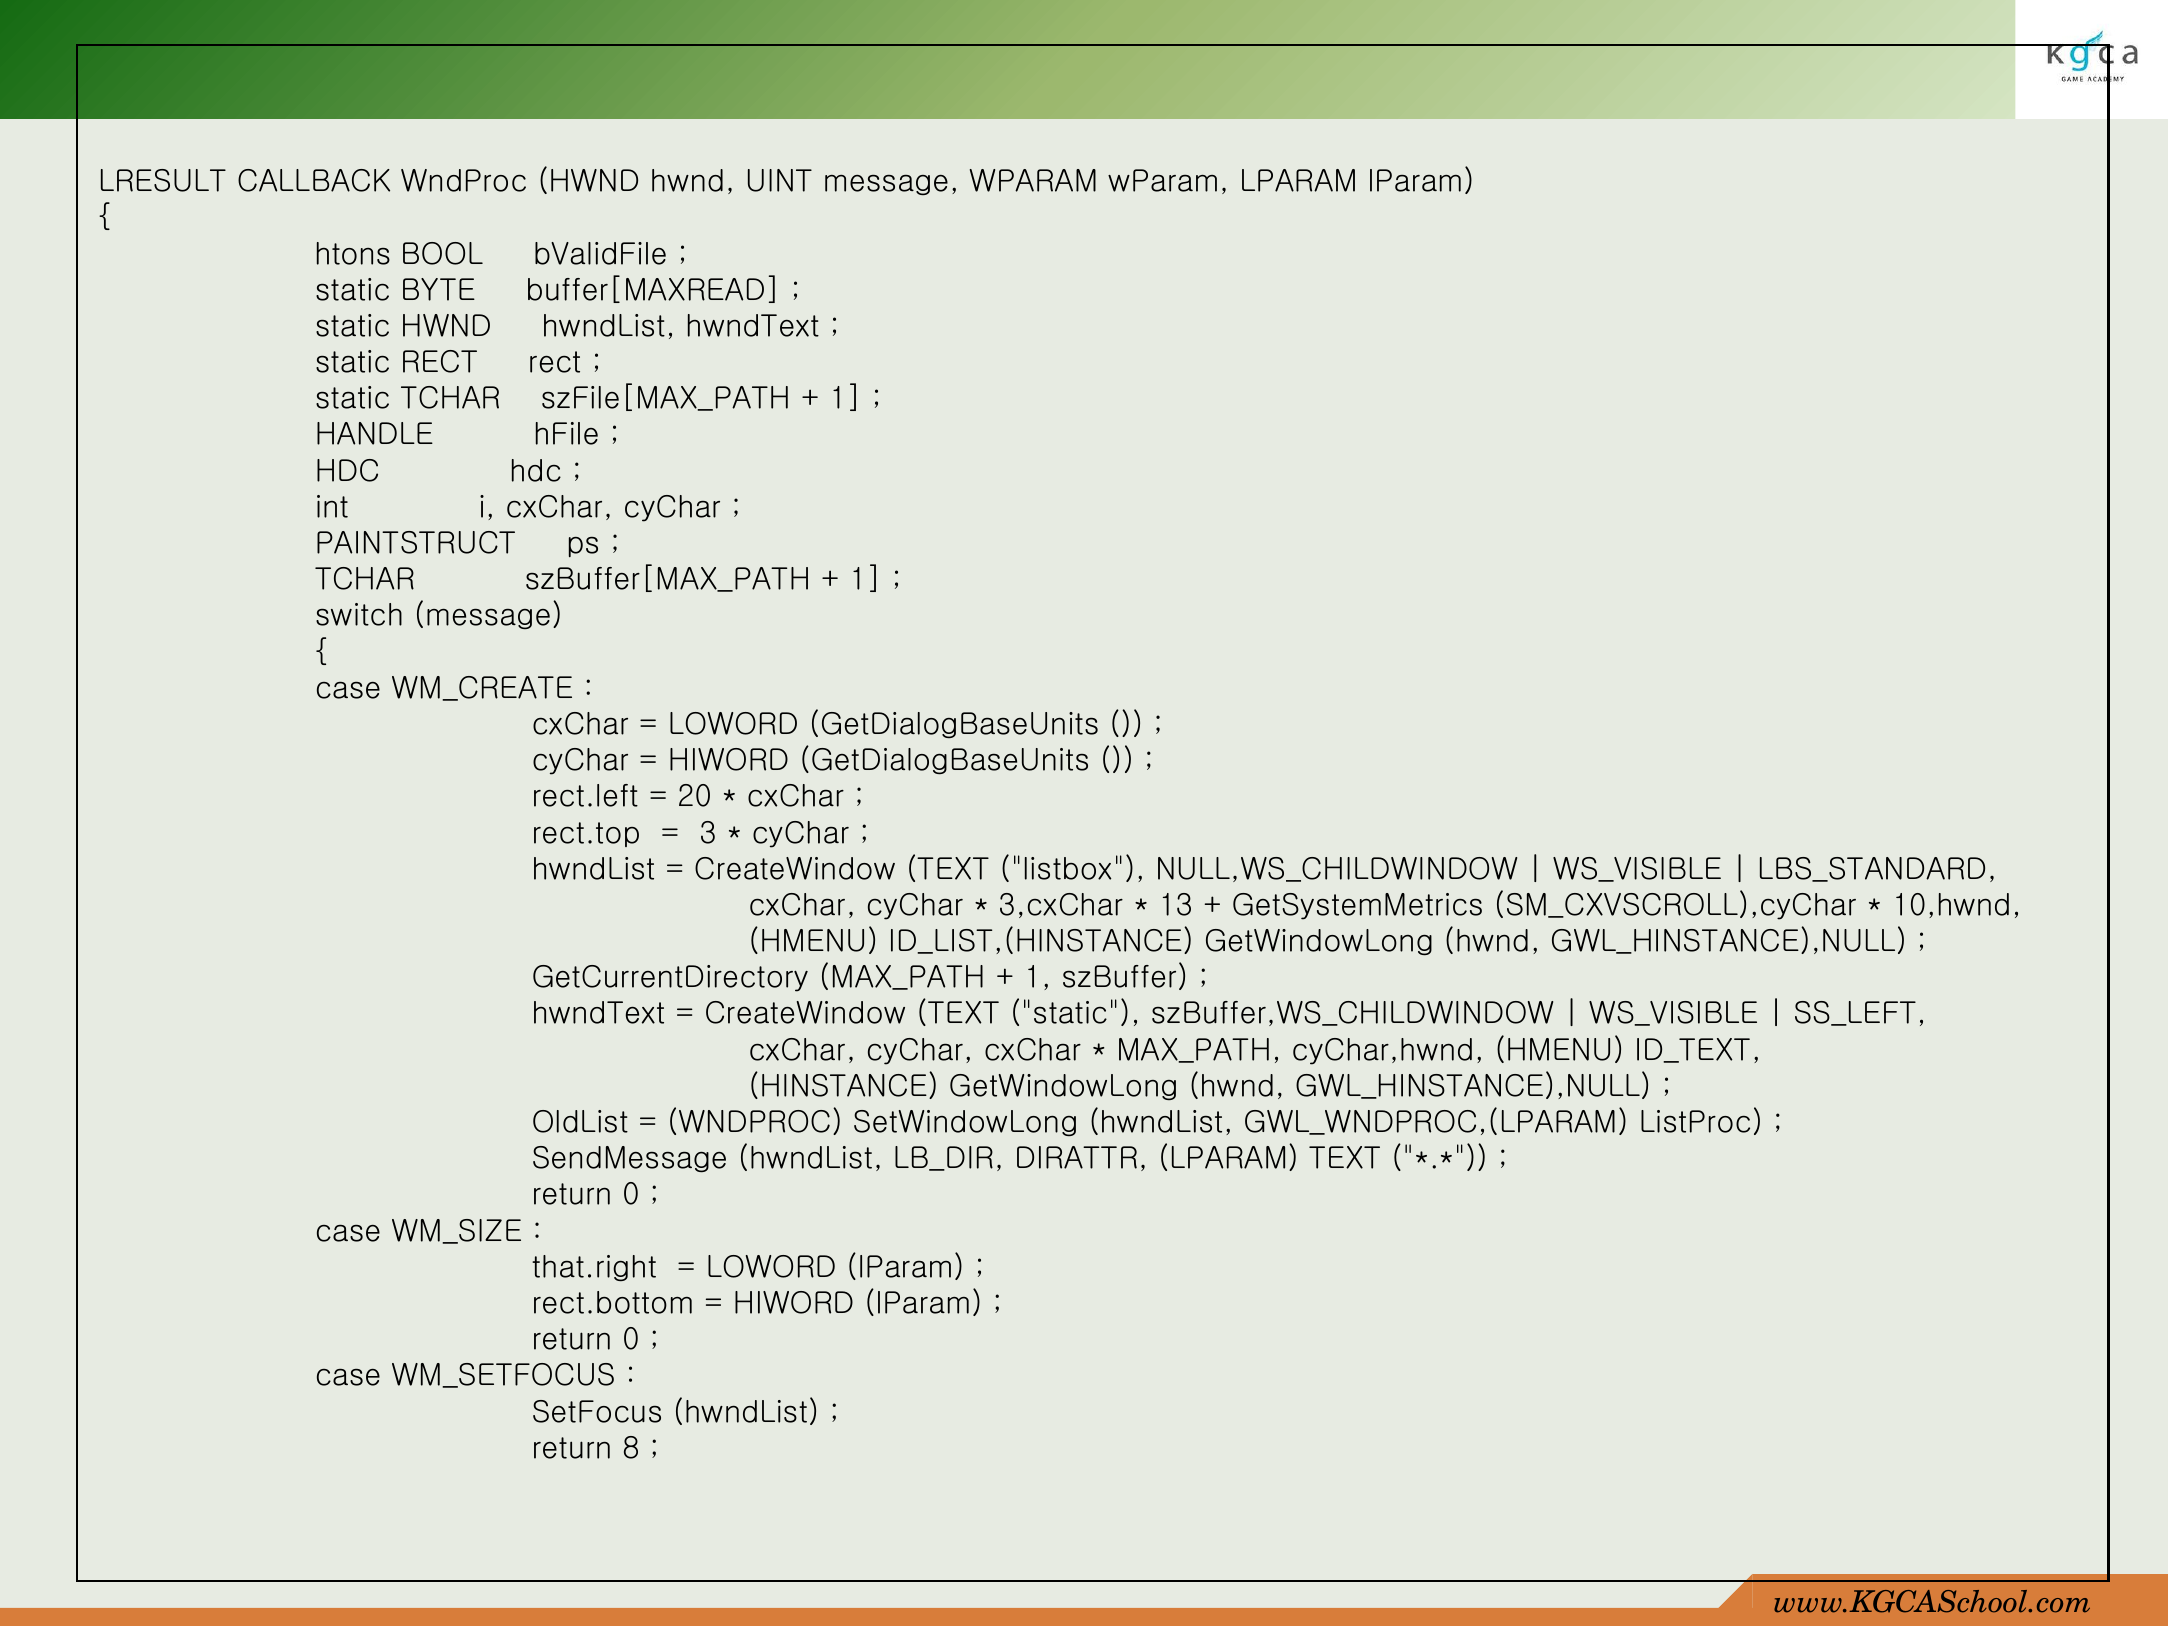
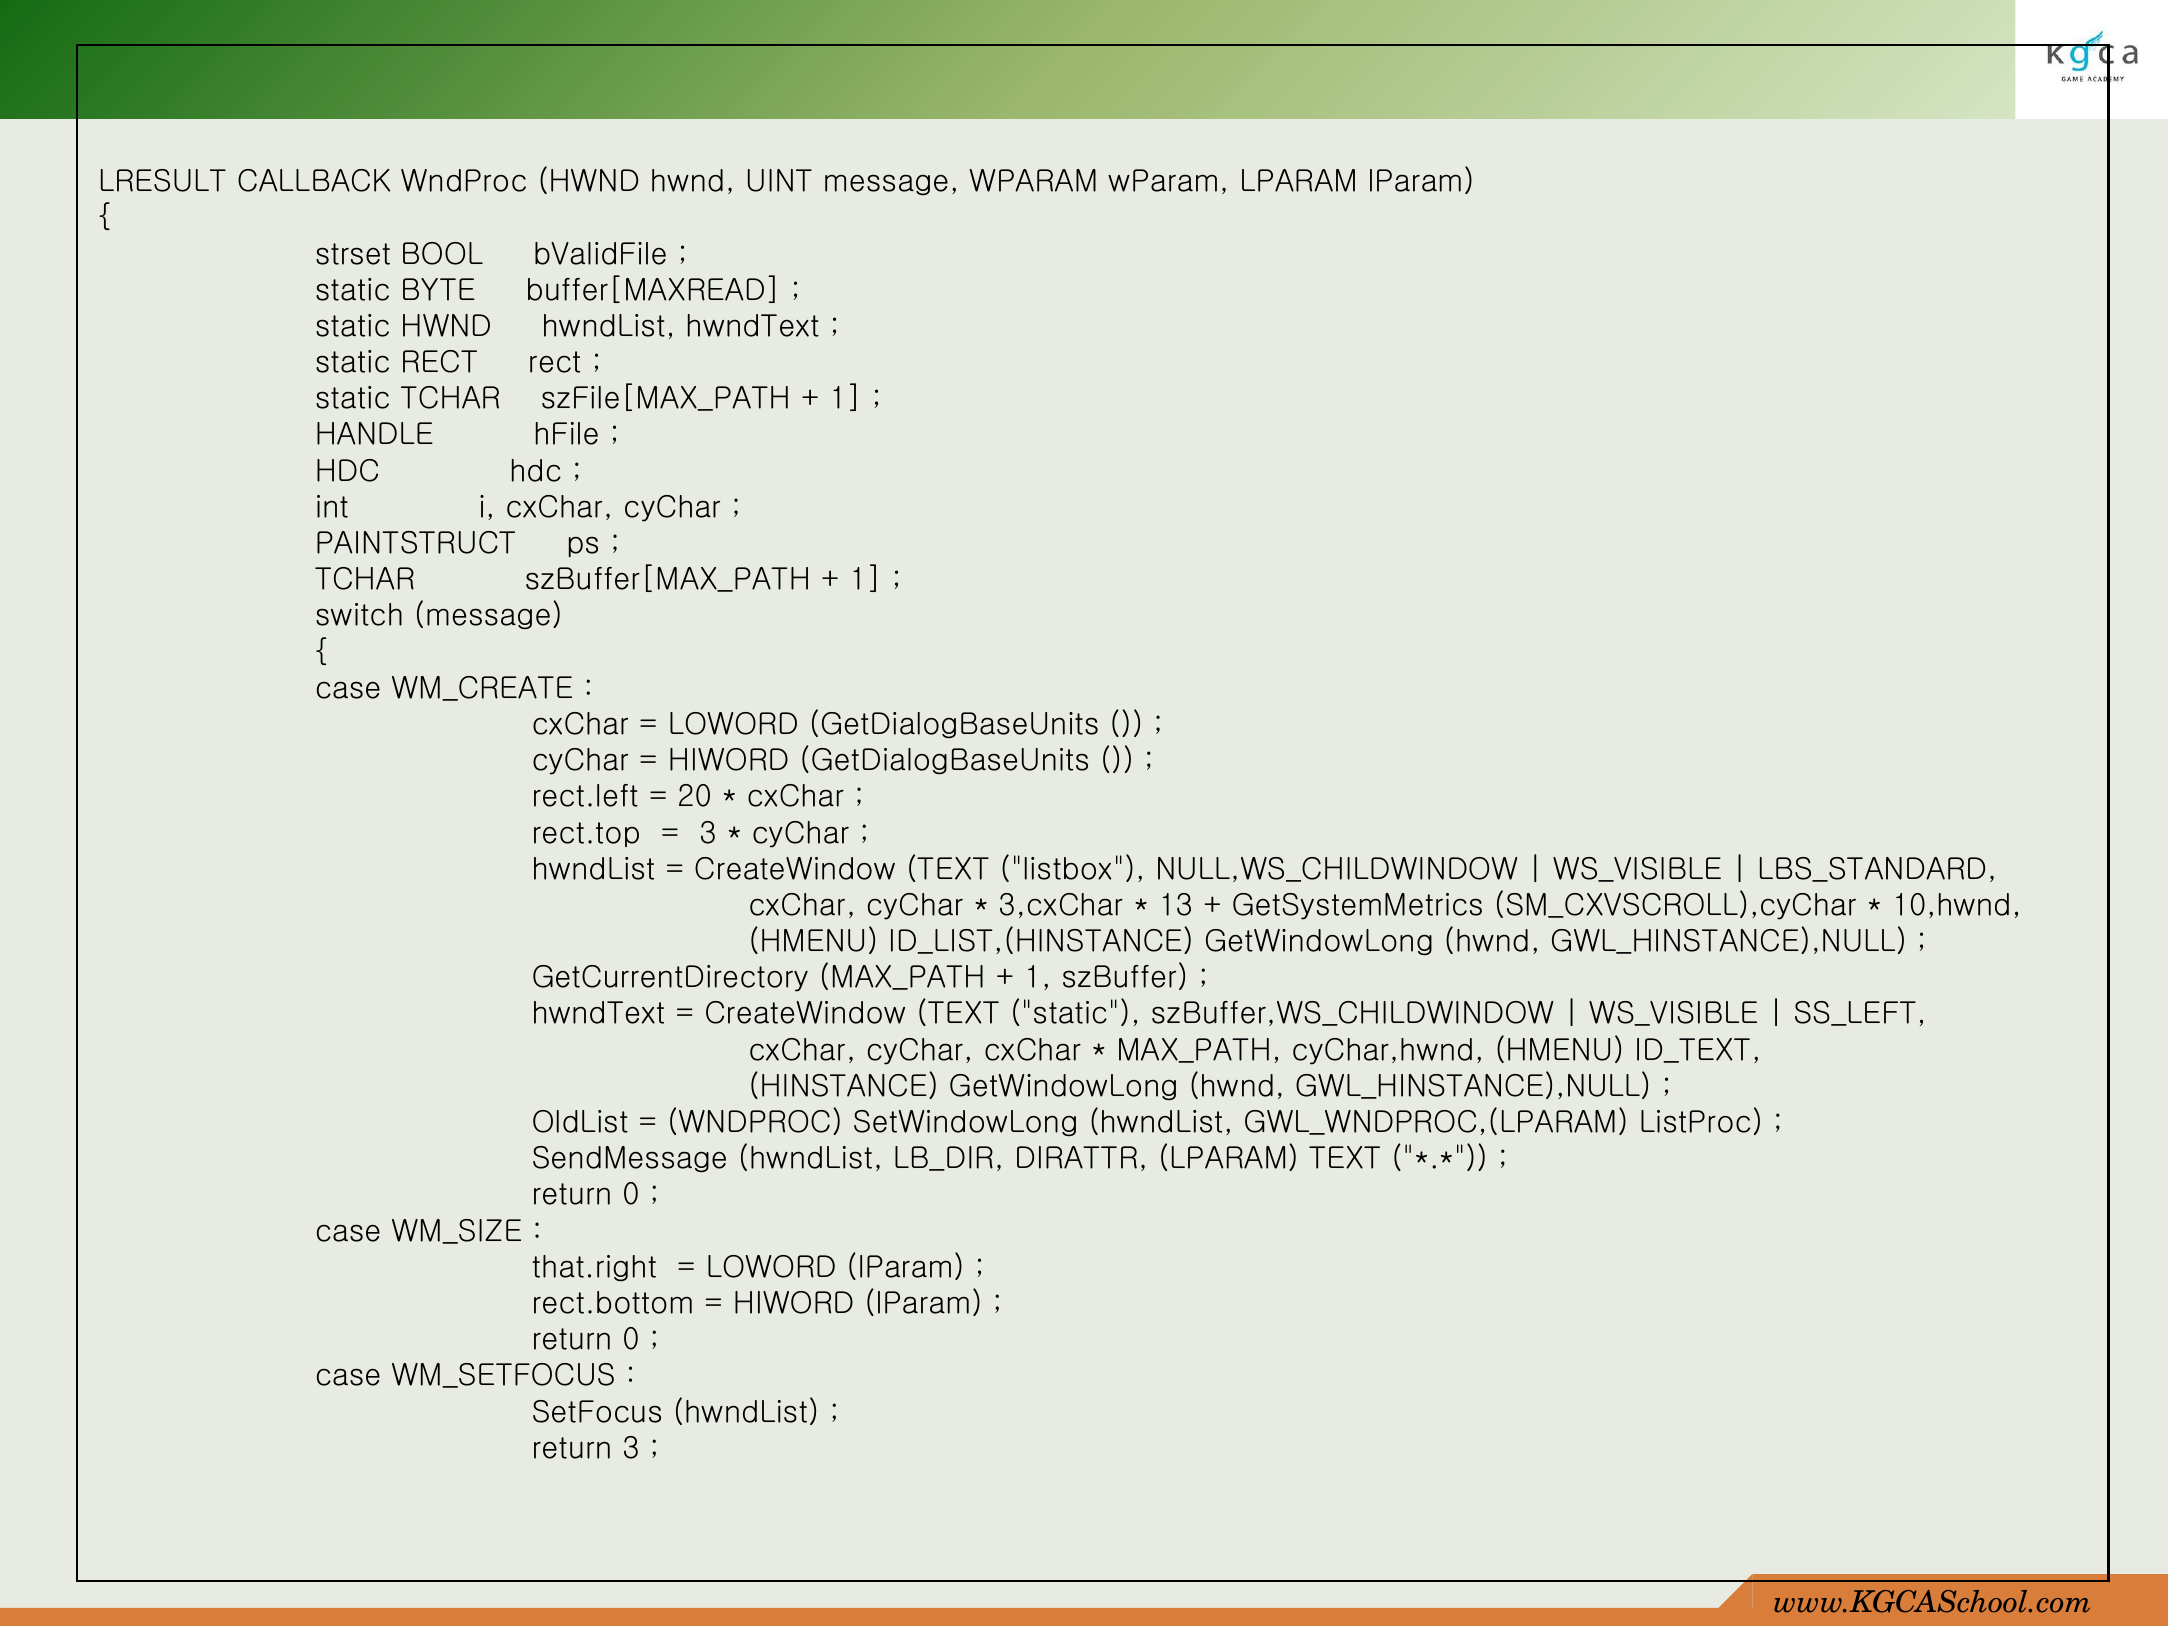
htons: htons -> strset (353, 254)
return 8: 8 -> 3 (631, 1448)
